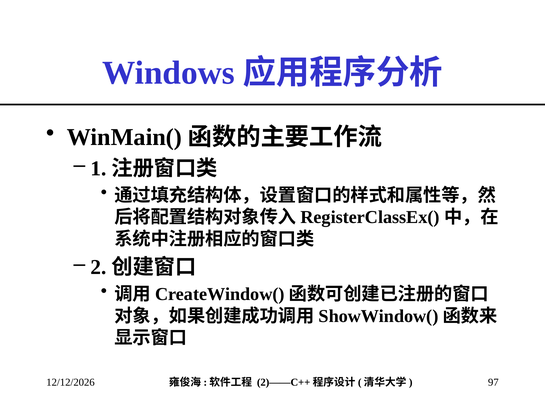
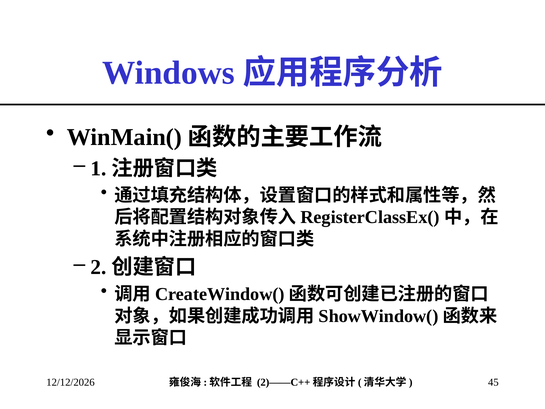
97: 97 -> 45 (493, 382)
